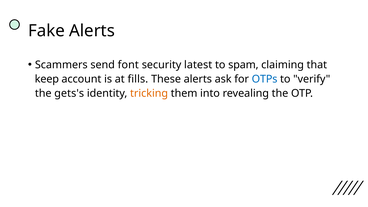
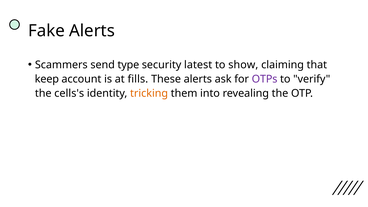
font: font -> type (128, 65)
spam: spam -> show (243, 65)
OTPs colour: blue -> purple (265, 79)
gets's: gets's -> cells's (69, 93)
